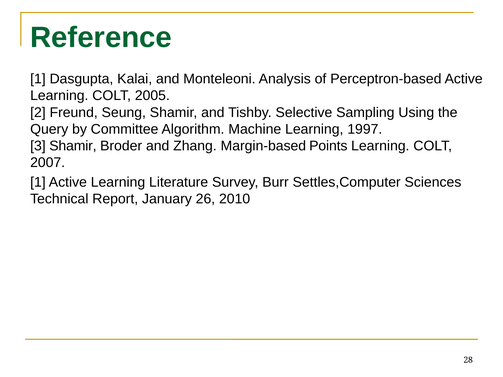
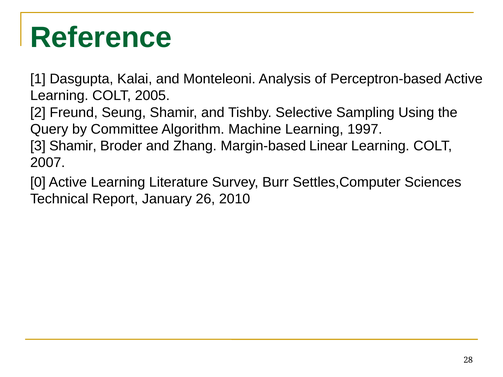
Points: Points -> Linear (328, 146)
1: 1 -> 0 (38, 182)
